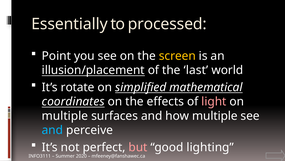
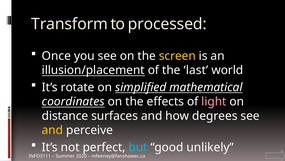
Essentially: Essentially -> Transform (70, 24)
Point: Point -> Once (56, 56)
multiple: multiple -> distance (65, 115)
how multiple: multiple -> degrees (215, 115)
and colour: light blue -> yellow (52, 130)
but colour: pink -> light blue (138, 147)
lighting: lighting -> unlikely (210, 147)
